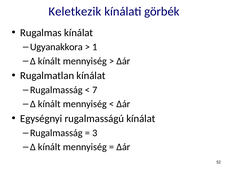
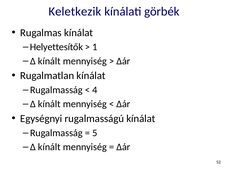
Ugyanakkora: Ugyanakkora -> Helyettesítők (56, 47)
7: 7 -> 4 (95, 90)
3: 3 -> 5 (95, 133)
